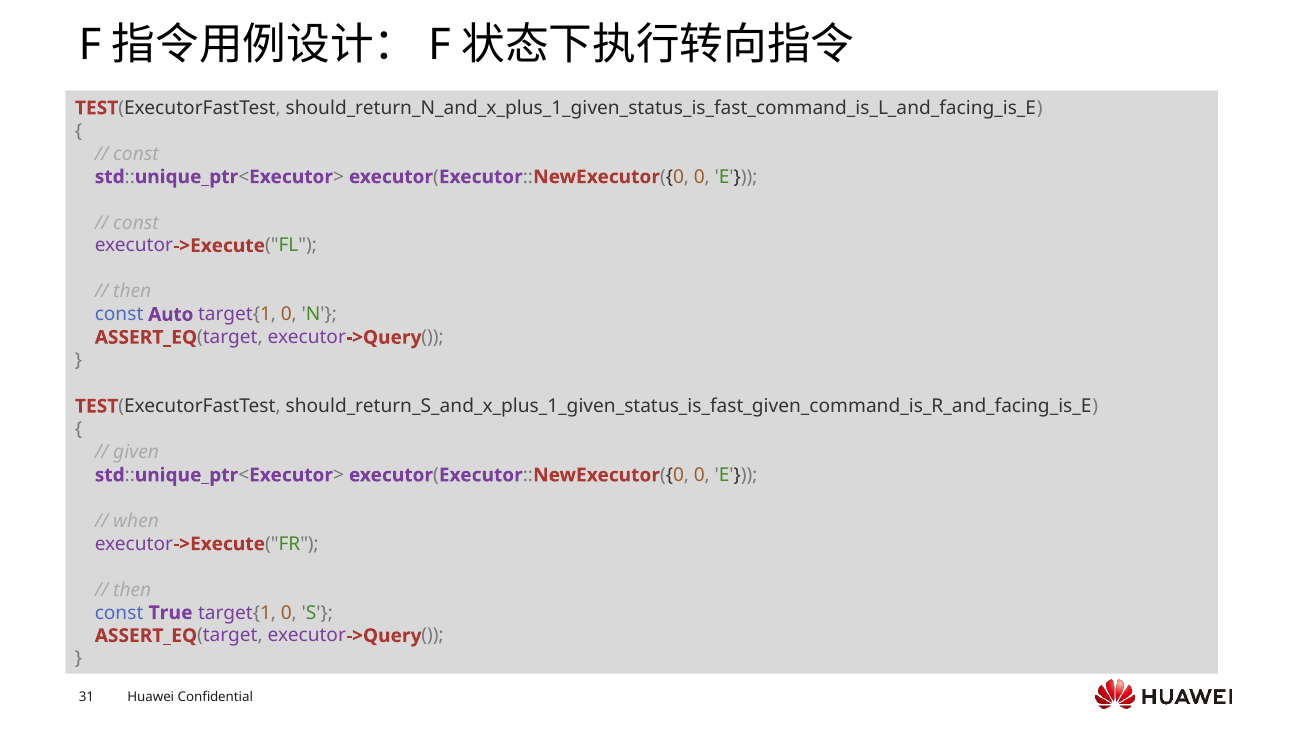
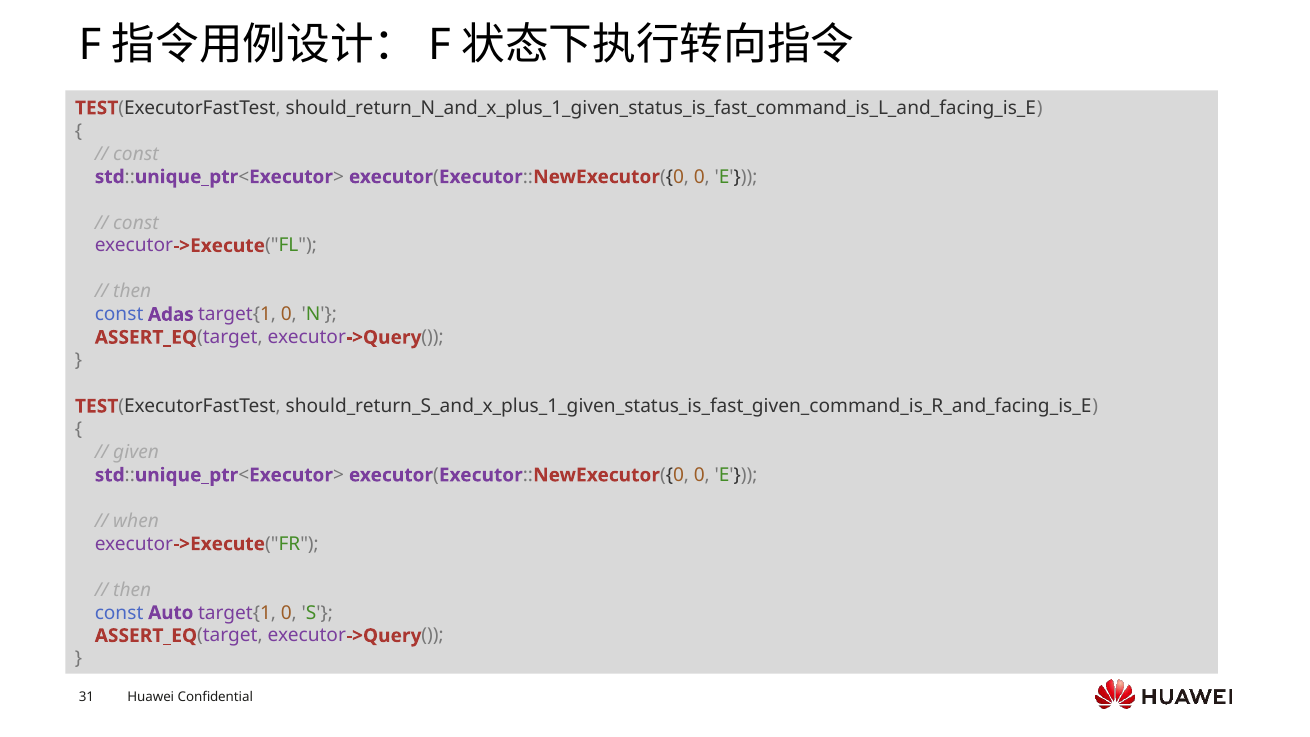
Auto: Auto -> Adas (171, 314)
True: True -> Auto (171, 613)
